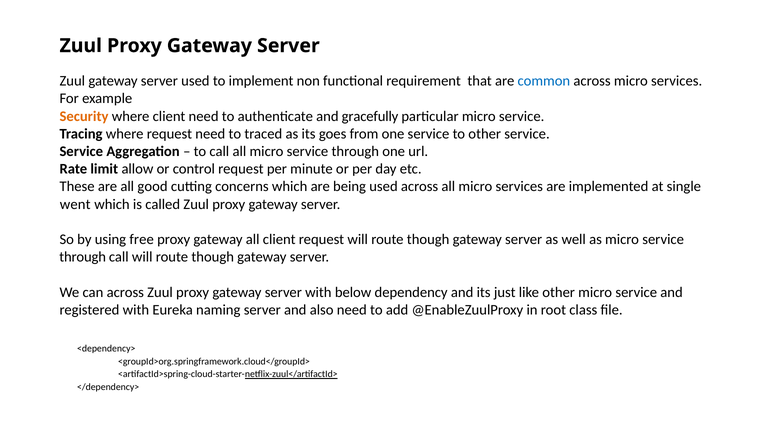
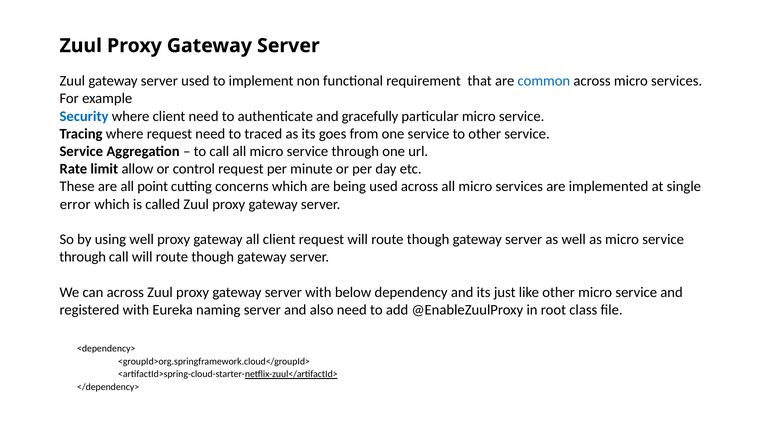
Security colour: orange -> blue (84, 116)
good: good -> point (153, 186)
went: went -> error (75, 204)
using free: free -> well (142, 239)
